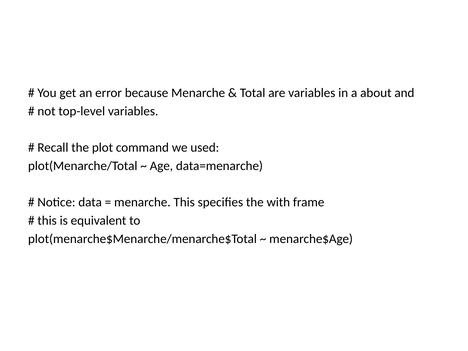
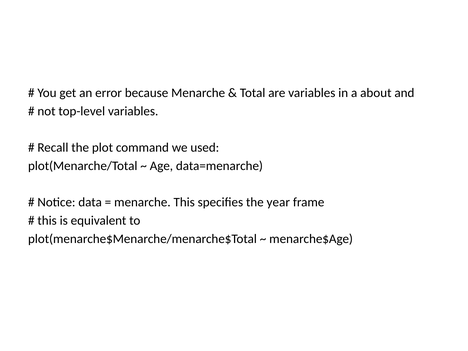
with: with -> year (278, 202)
